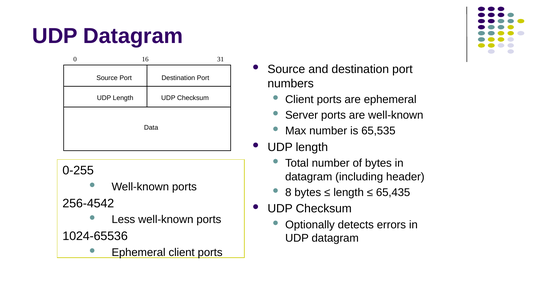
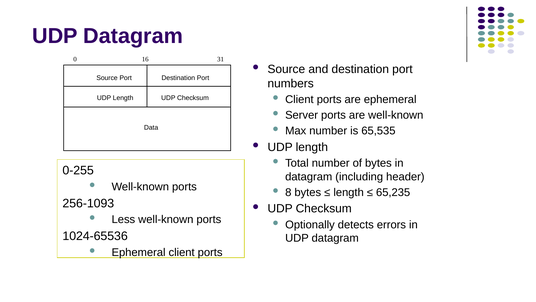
65,435: 65,435 -> 65,235 (393, 192)
256-4542: 256-4542 -> 256-1093 (88, 203)
